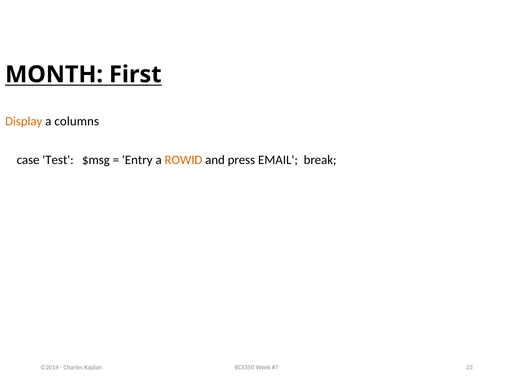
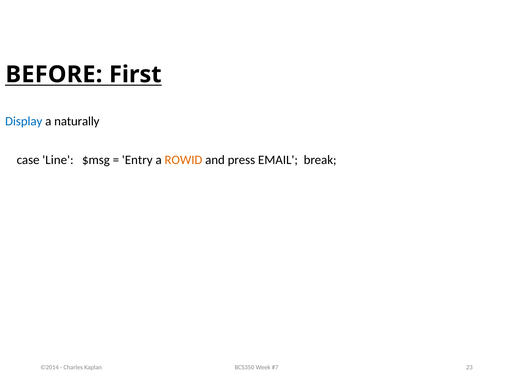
MONTH: MONTH -> BEFORE (54, 74)
Display colour: orange -> blue (24, 121)
columns: columns -> naturally (77, 121)
Test: Test -> Line (58, 160)
